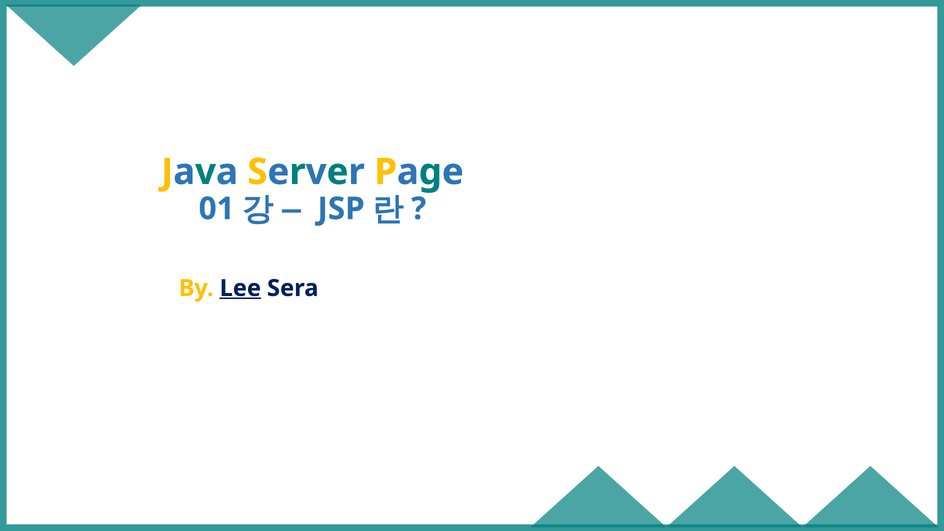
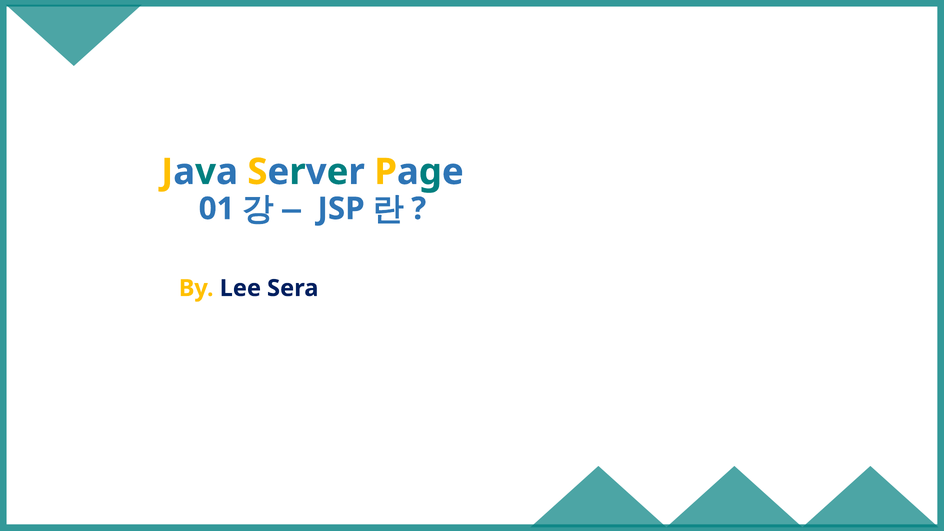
Lee underline: present -> none (240, 288)
